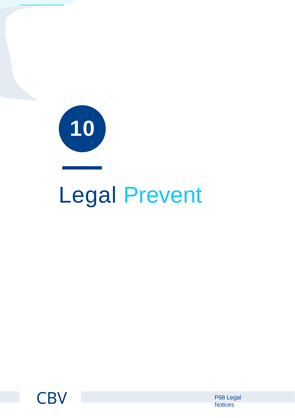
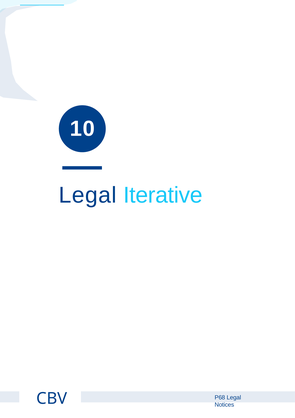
Prevent: Prevent -> Iterative (163, 195)
